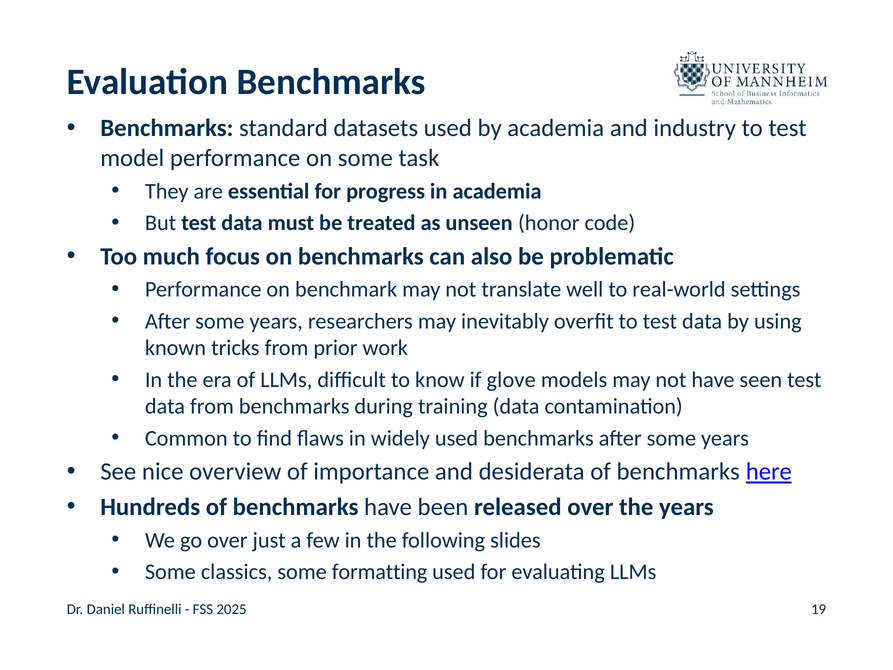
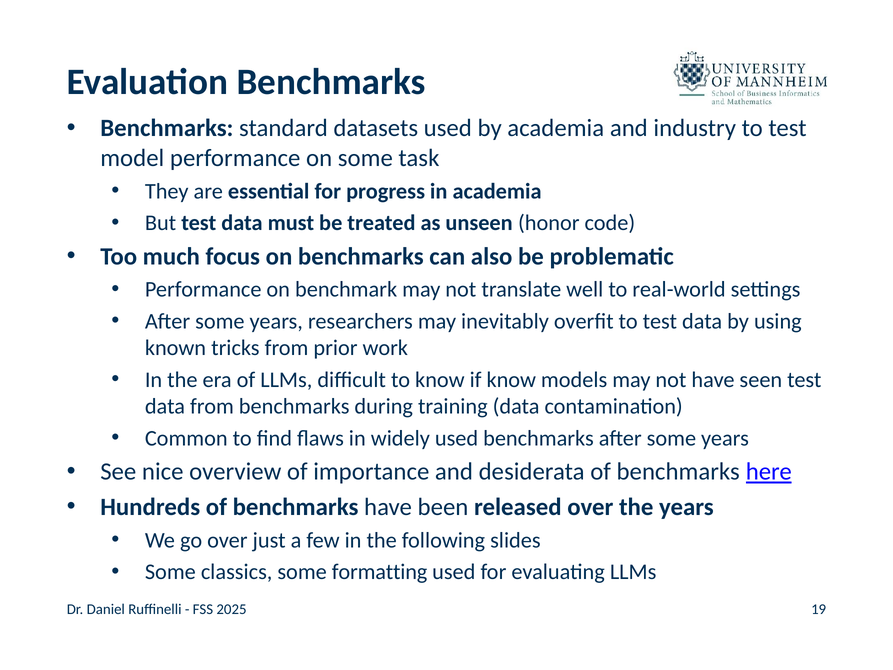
if glove: glove -> know (511, 380)
